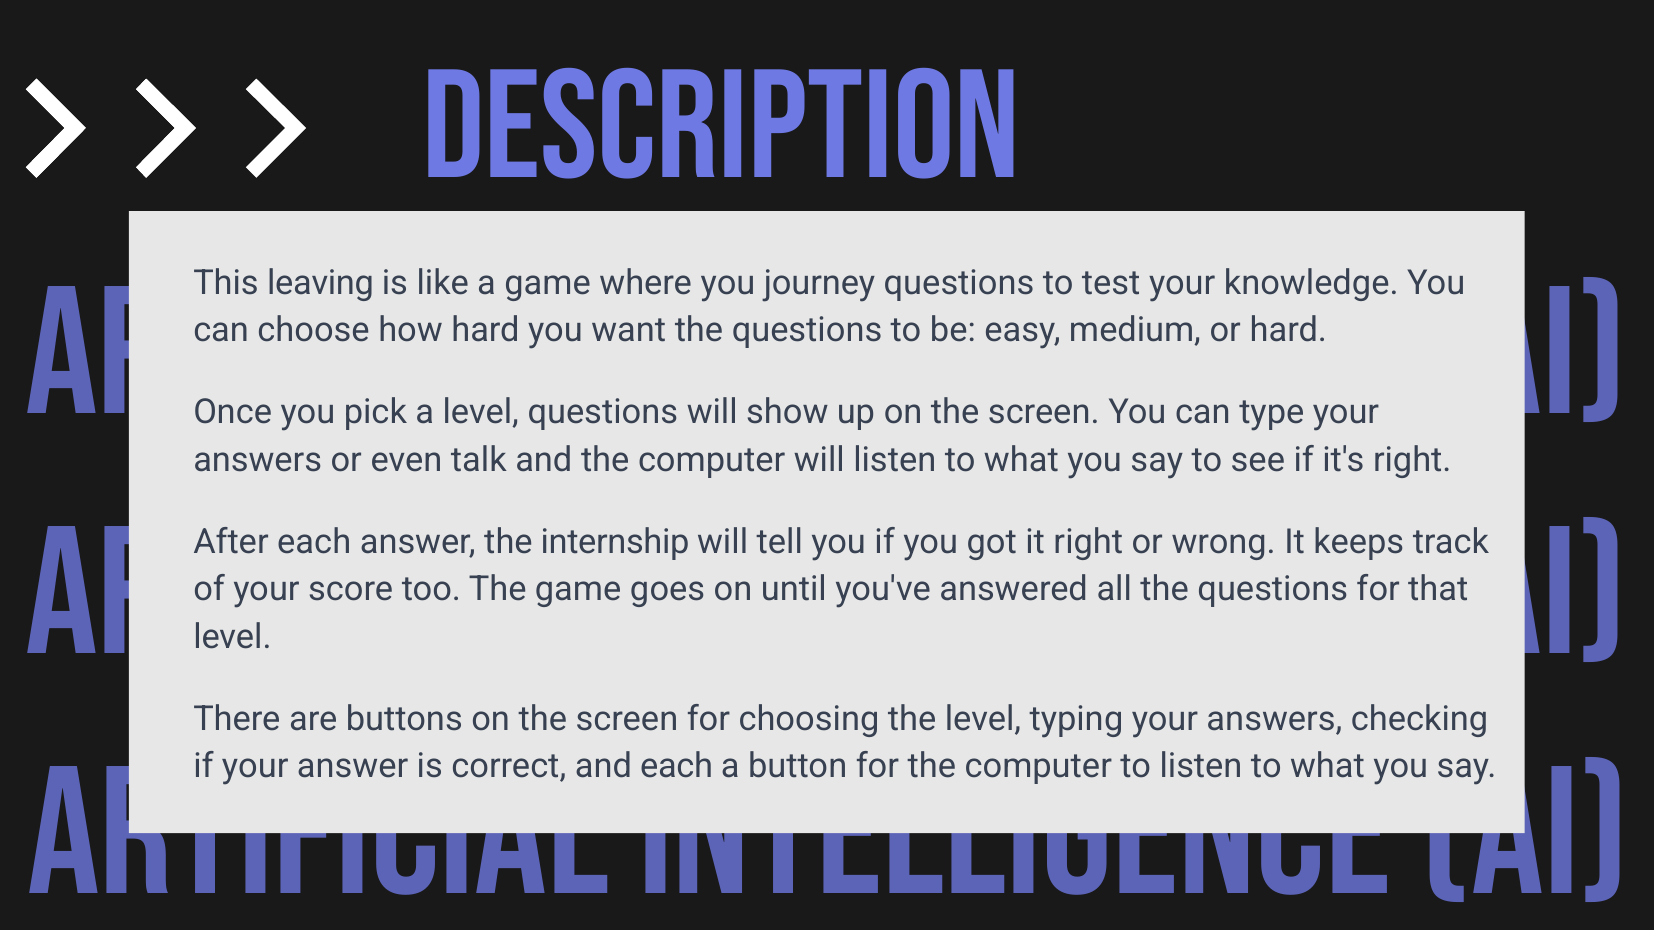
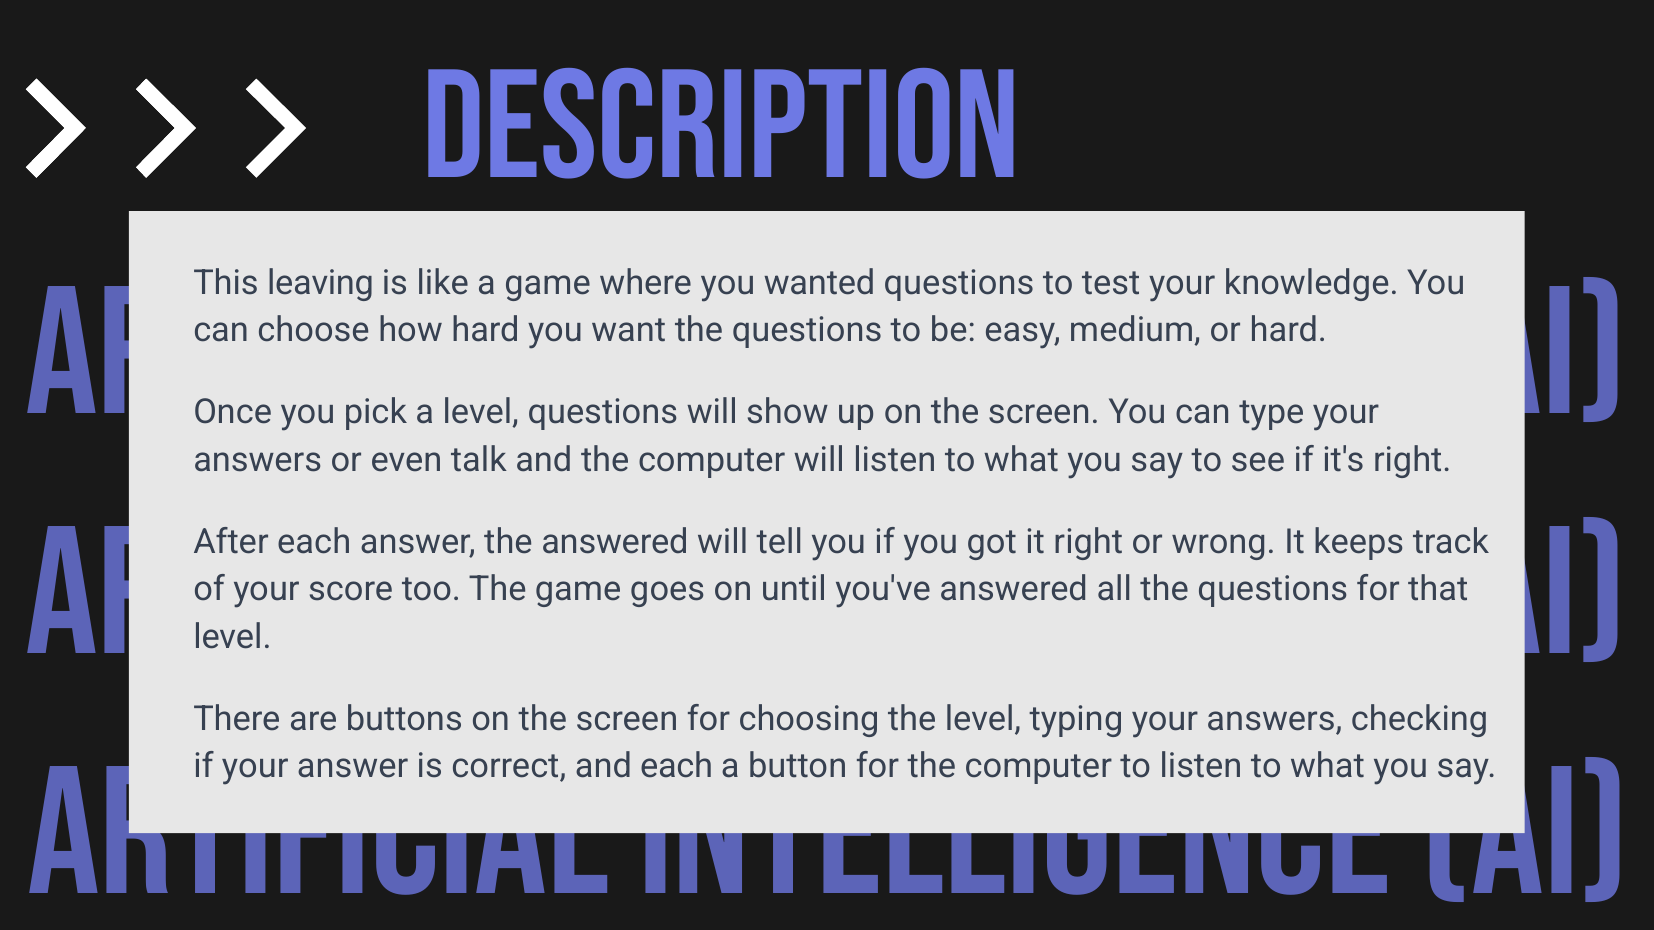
journey: journey -> wanted (820, 283)
internship: internship -> answered (615, 542)
